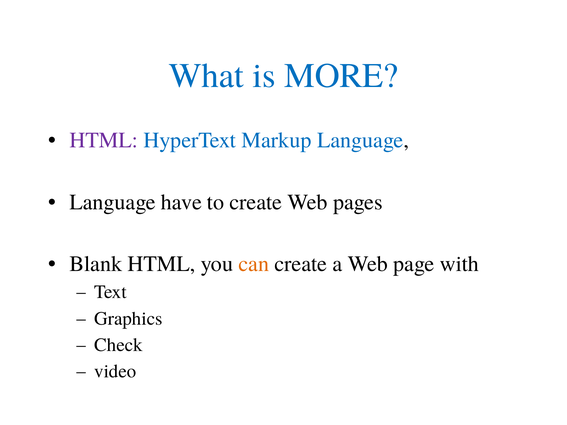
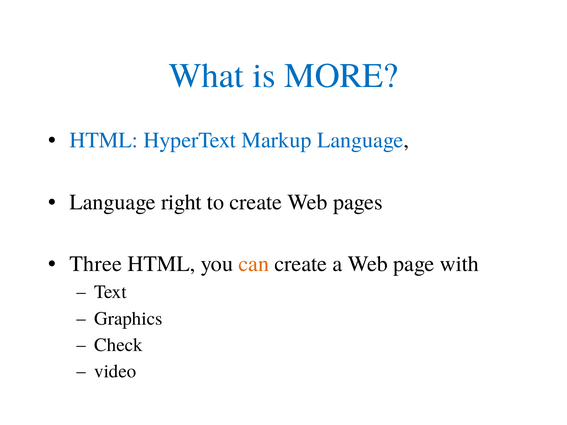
HTML colour: purple -> blue (104, 140)
have: have -> right (181, 202)
Blank: Blank -> Three (96, 264)
